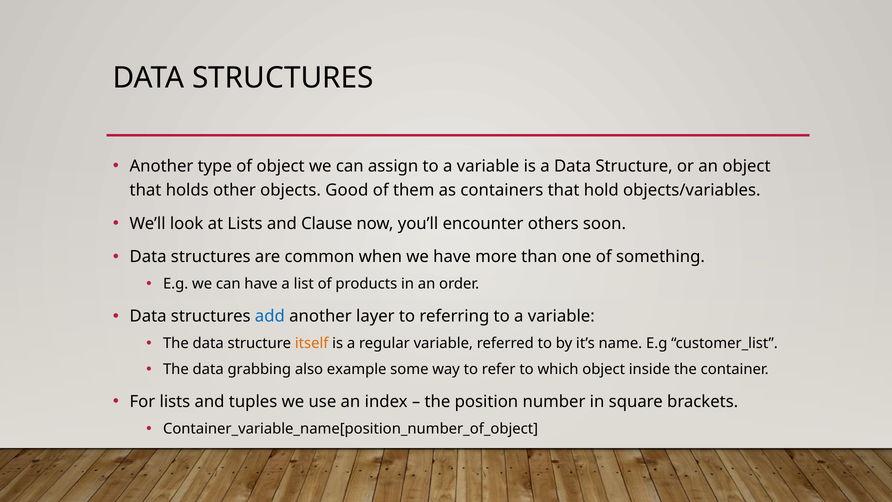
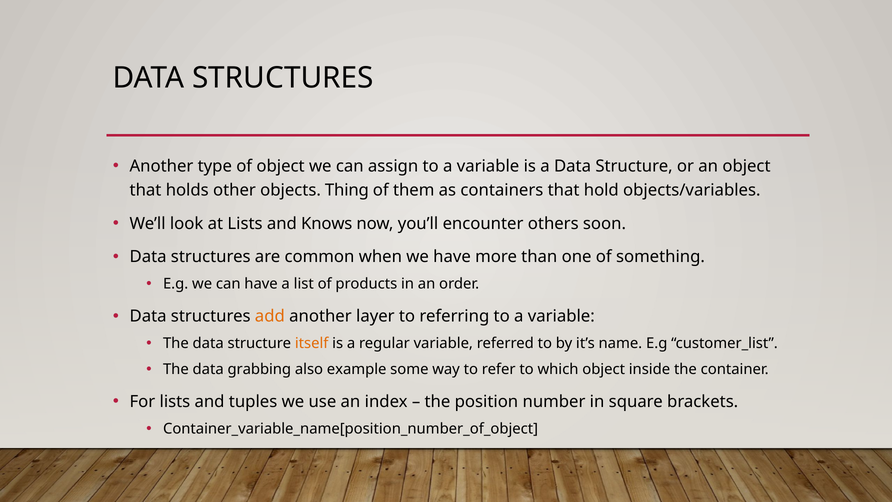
Good: Good -> Thing (347, 190)
Clause: Clause -> Knows (327, 223)
add colour: blue -> orange (270, 316)
